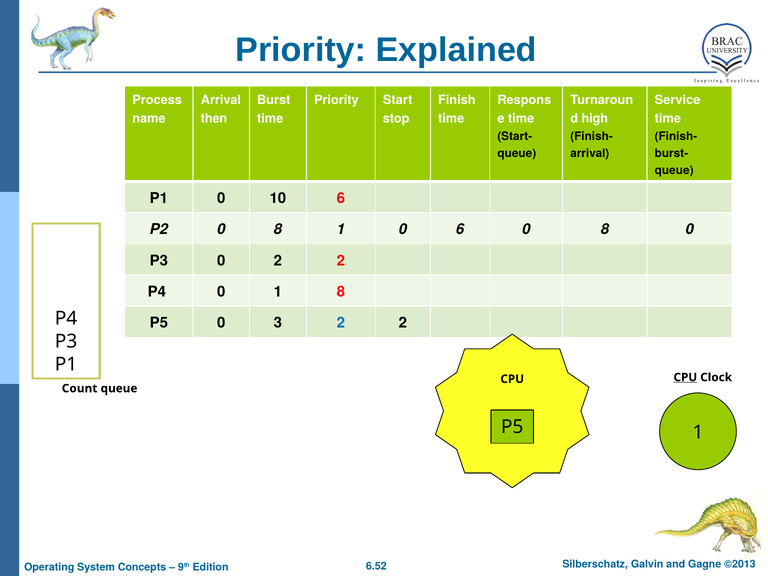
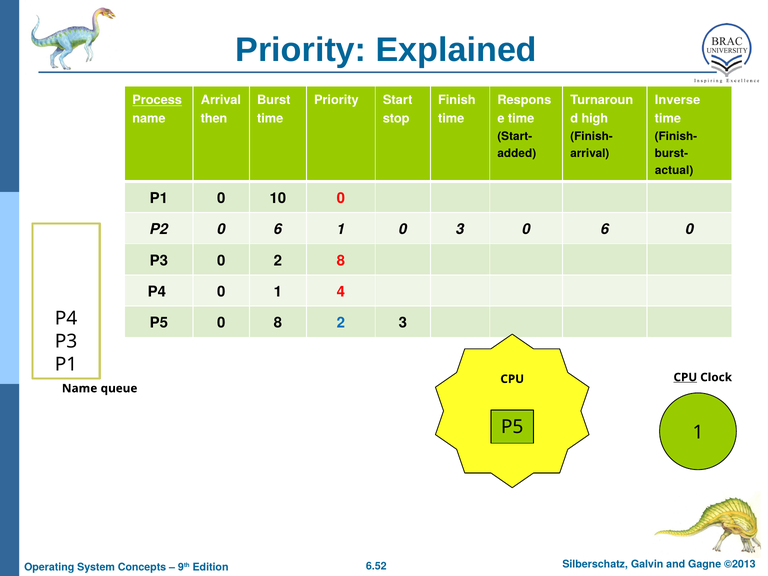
Process underline: none -> present (157, 100)
Service: Service -> Inverse (678, 100)
queue: queue -> added (517, 153)
queue: queue -> actual (674, 170)
10 6: 6 -> 0 (341, 198)
P2 0 8: 8 -> 6 (278, 229)
0 6: 6 -> 3 (460, 229)
8: 8 -> 6 (605, 229)
0 2 2: 2 -> 8 (341, 261)
1 8: 8 -> 4 (341, 292)
0 3: 3 -> 8 (278, 323)
2: 2 -> 3 (403, 323)
Count: Count -> Name (80, 388)
